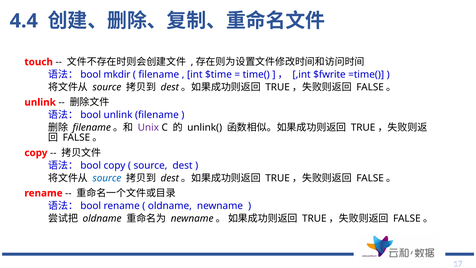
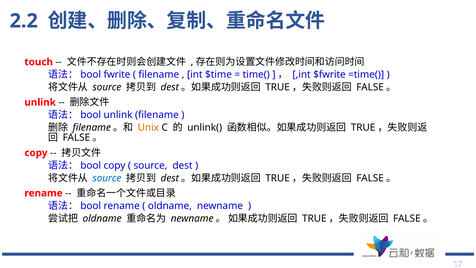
4.4: 4.4 -> 2.2 (24, 21)
mkdir: mkdir -> fwrite (117, 75)
Unix colour: purple -> orange (148, 127)
